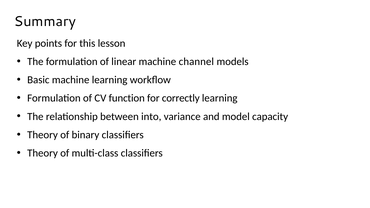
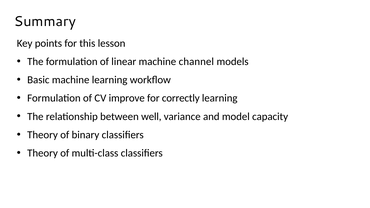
function: function -> improve (127, 98)
into: into -> well (151, 117)
